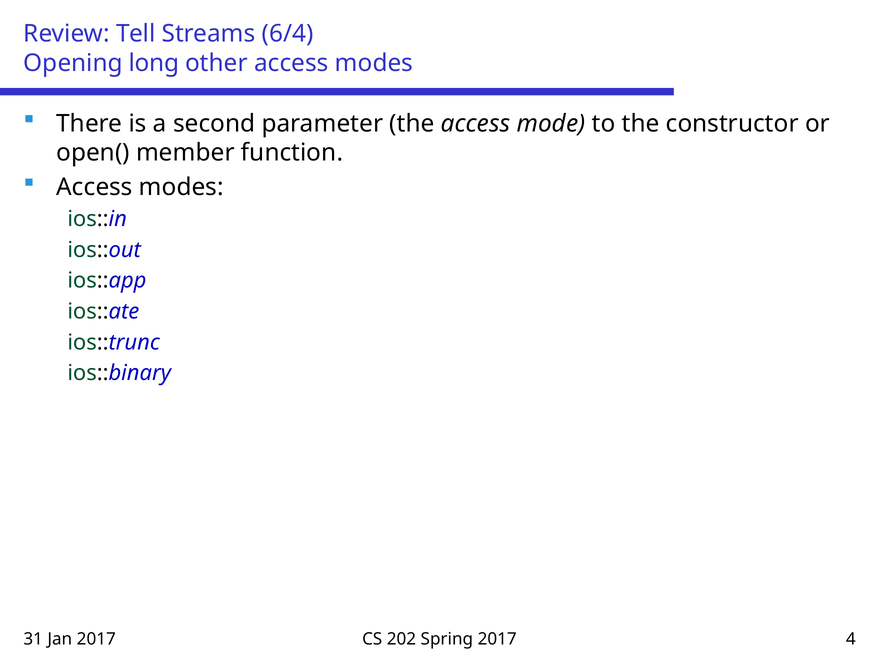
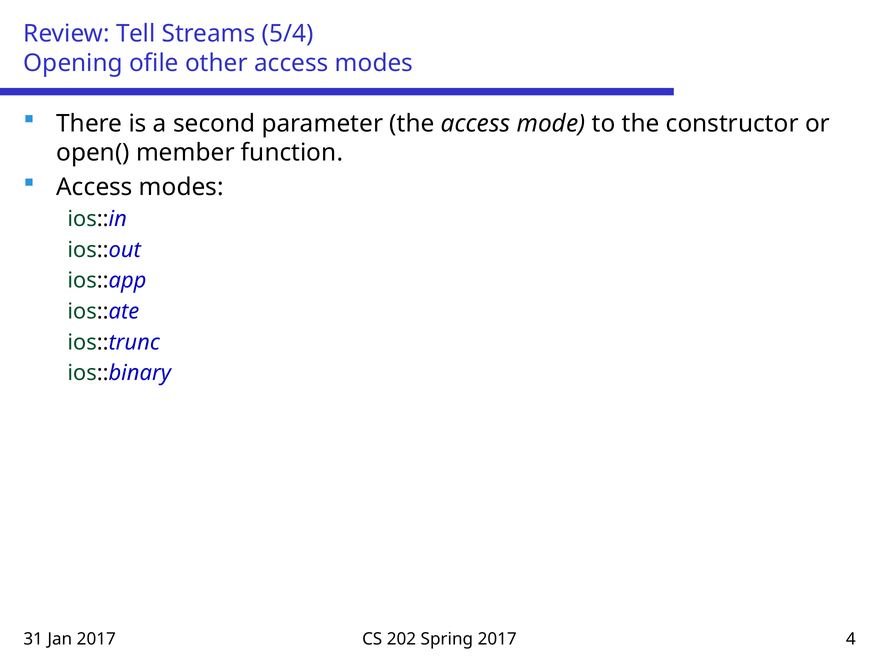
6/4: 6/4 -> 5/4 (288, 34)
long: long -> ofile (154, 63)
